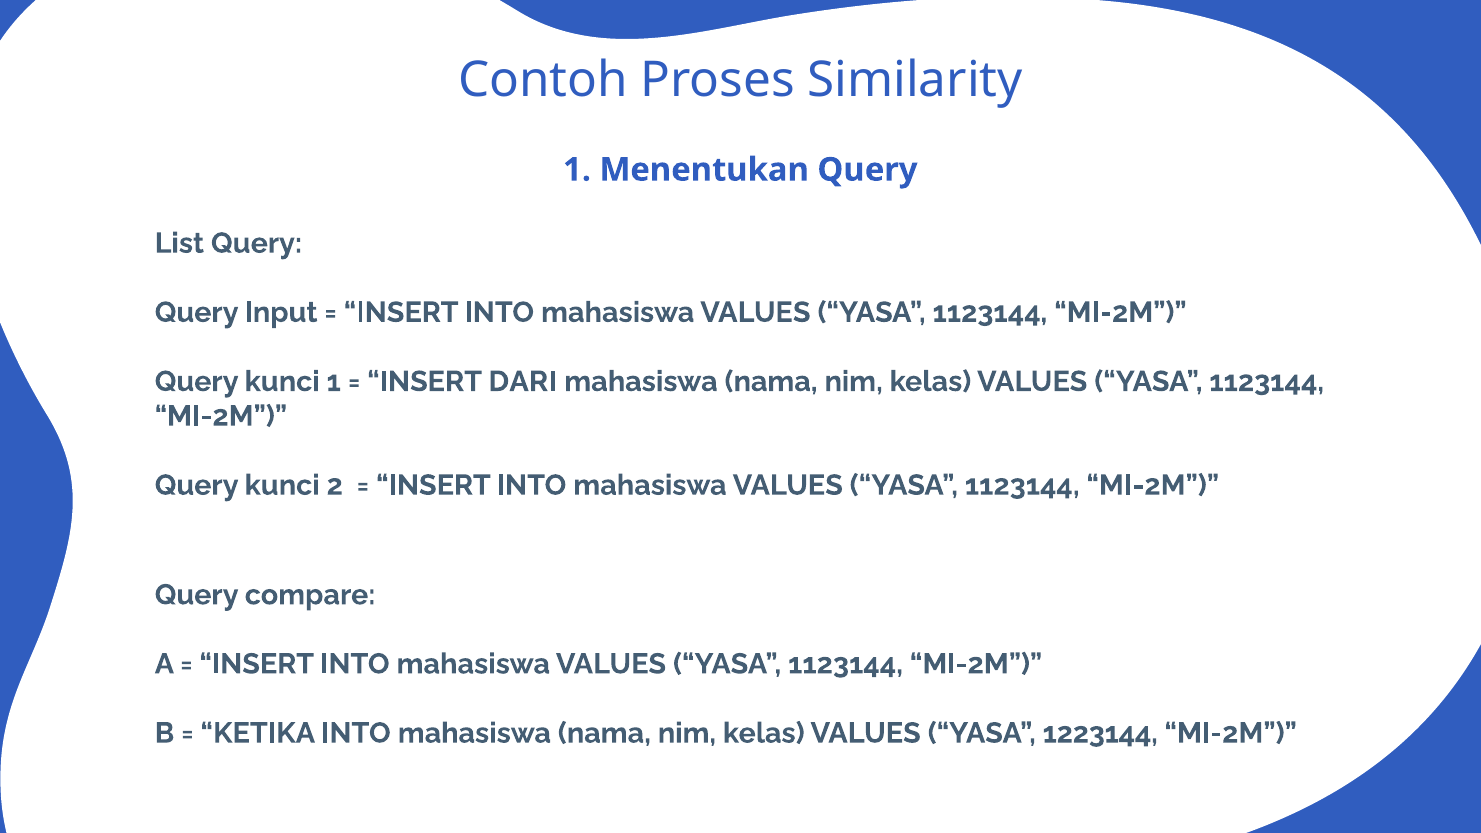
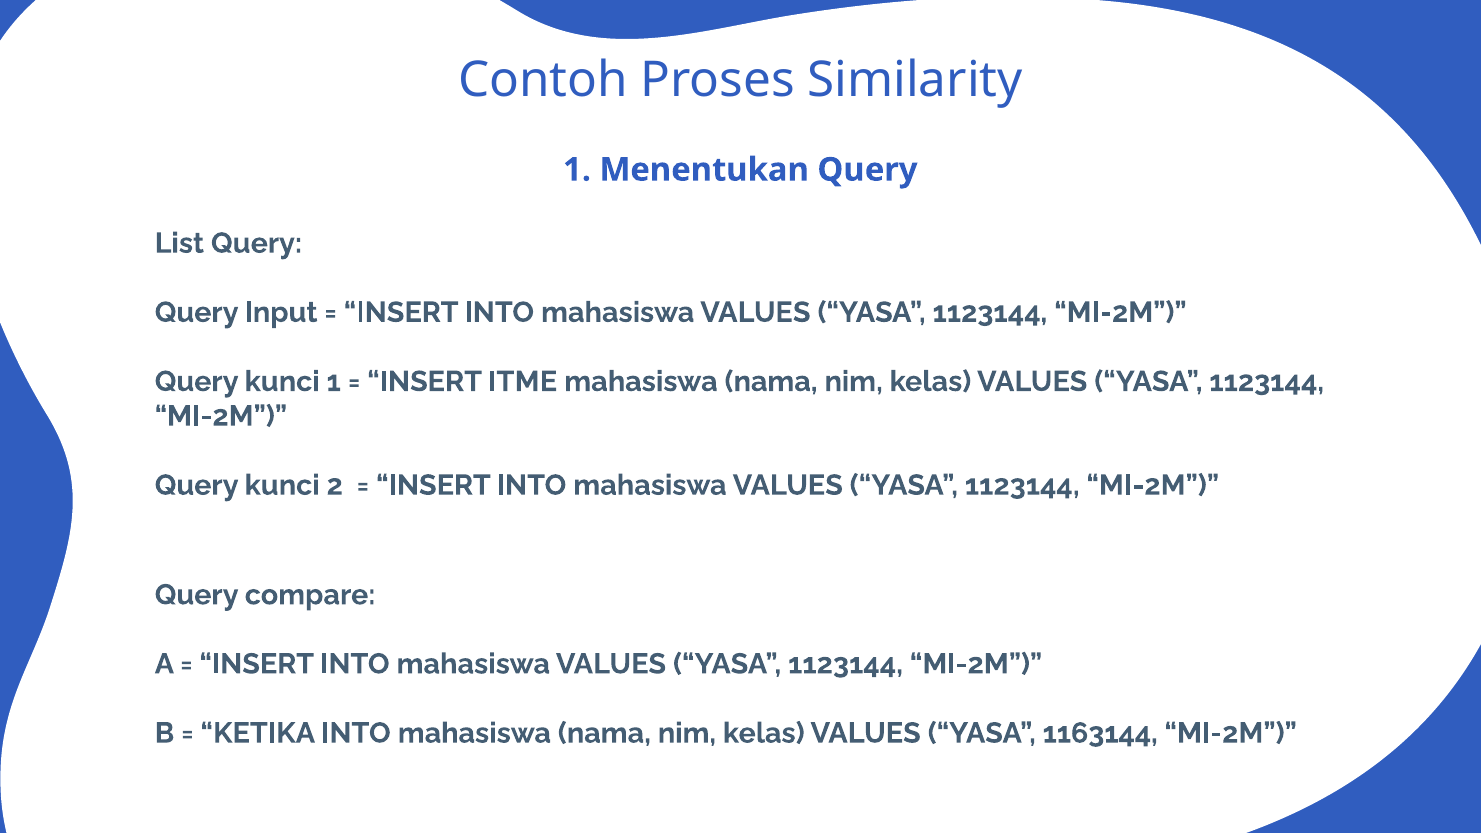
DARI: DARI -> ITME (523, 382)
1223144: 1223144 -> 1163144 (1100, 733)
